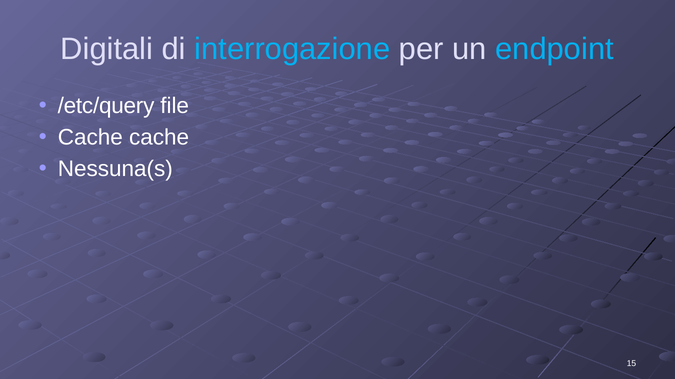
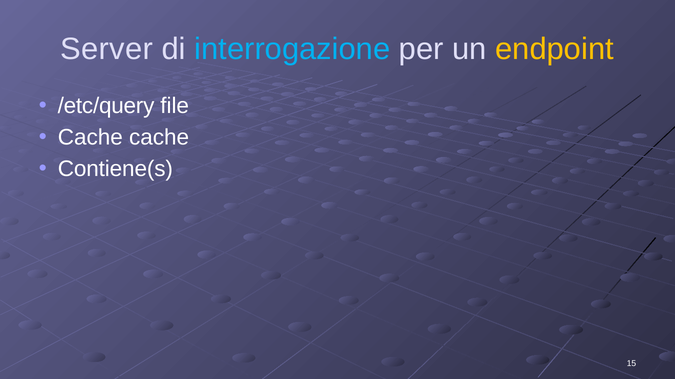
Digitali: Digitali -> Server (107, 49)
endpoint colour: light blue -> yellow (555, 49)
Nessuna(s: Nessuna(s -> Contiene(s (115, 169)
